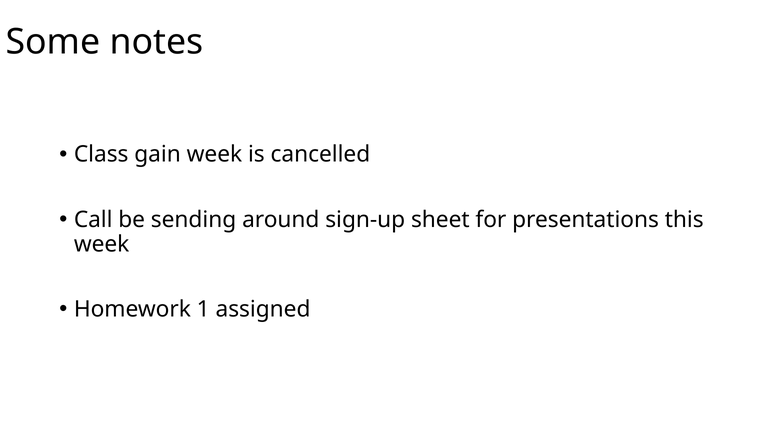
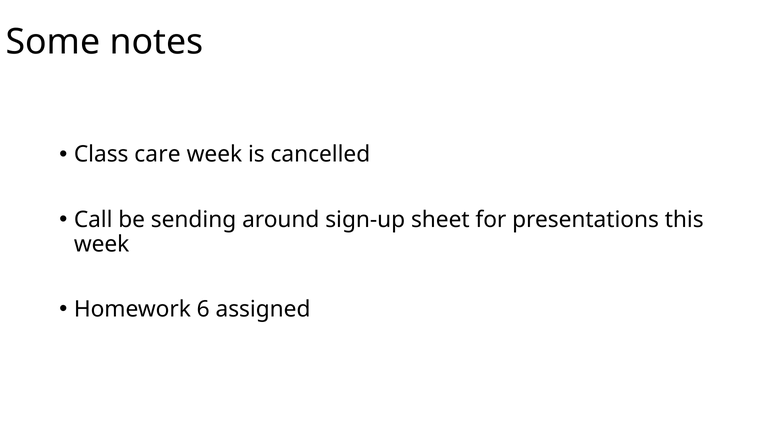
gain: gain -> care (157, 154)
1: 1 -> 6 (203, 309)
